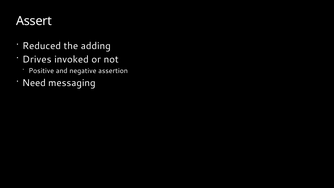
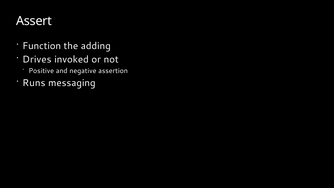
Reduced: Reduced -> Function (42, 46)
Need: Need -> Runs (34, 83)
